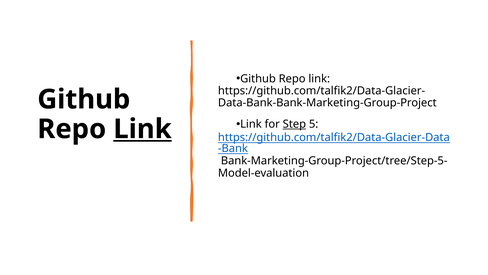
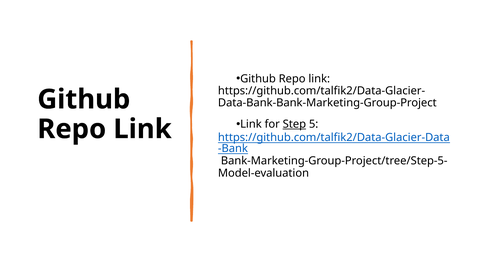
Link underline: present -> none (143, 129)
